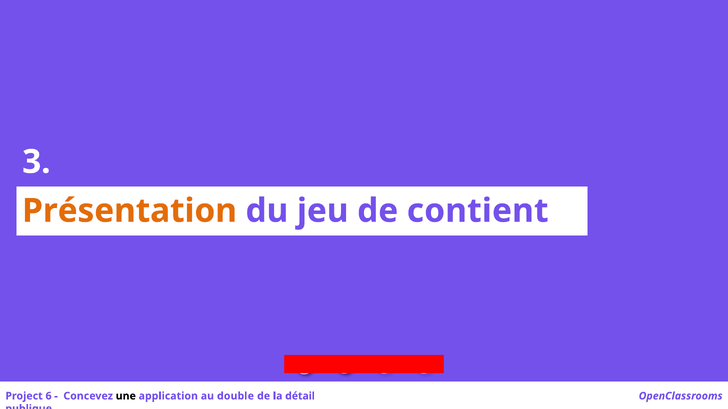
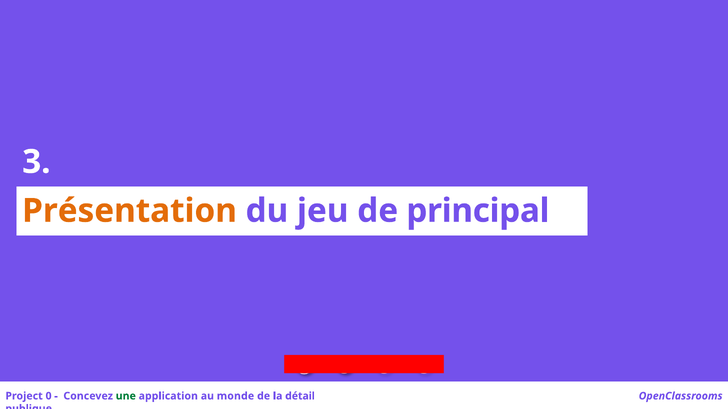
contient: contient -> principal (478, 211)
6: 6 -> 0 (49, 396)
une colour: black -> green (126, 396)
double: double -> monde (235, 396)
